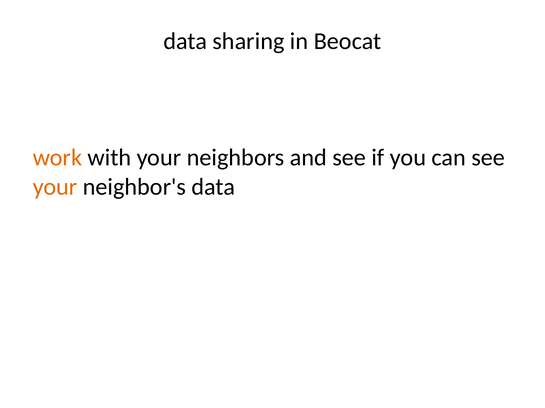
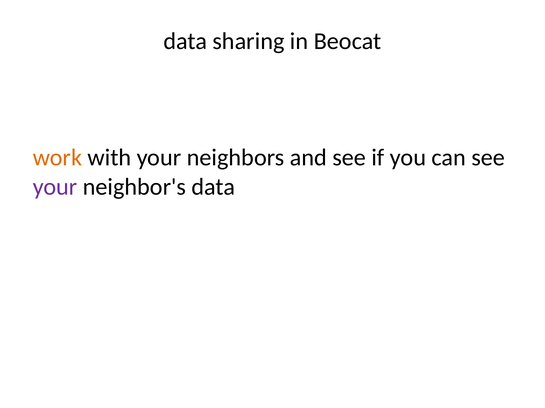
your colour: orange -> purple (55, 187)
